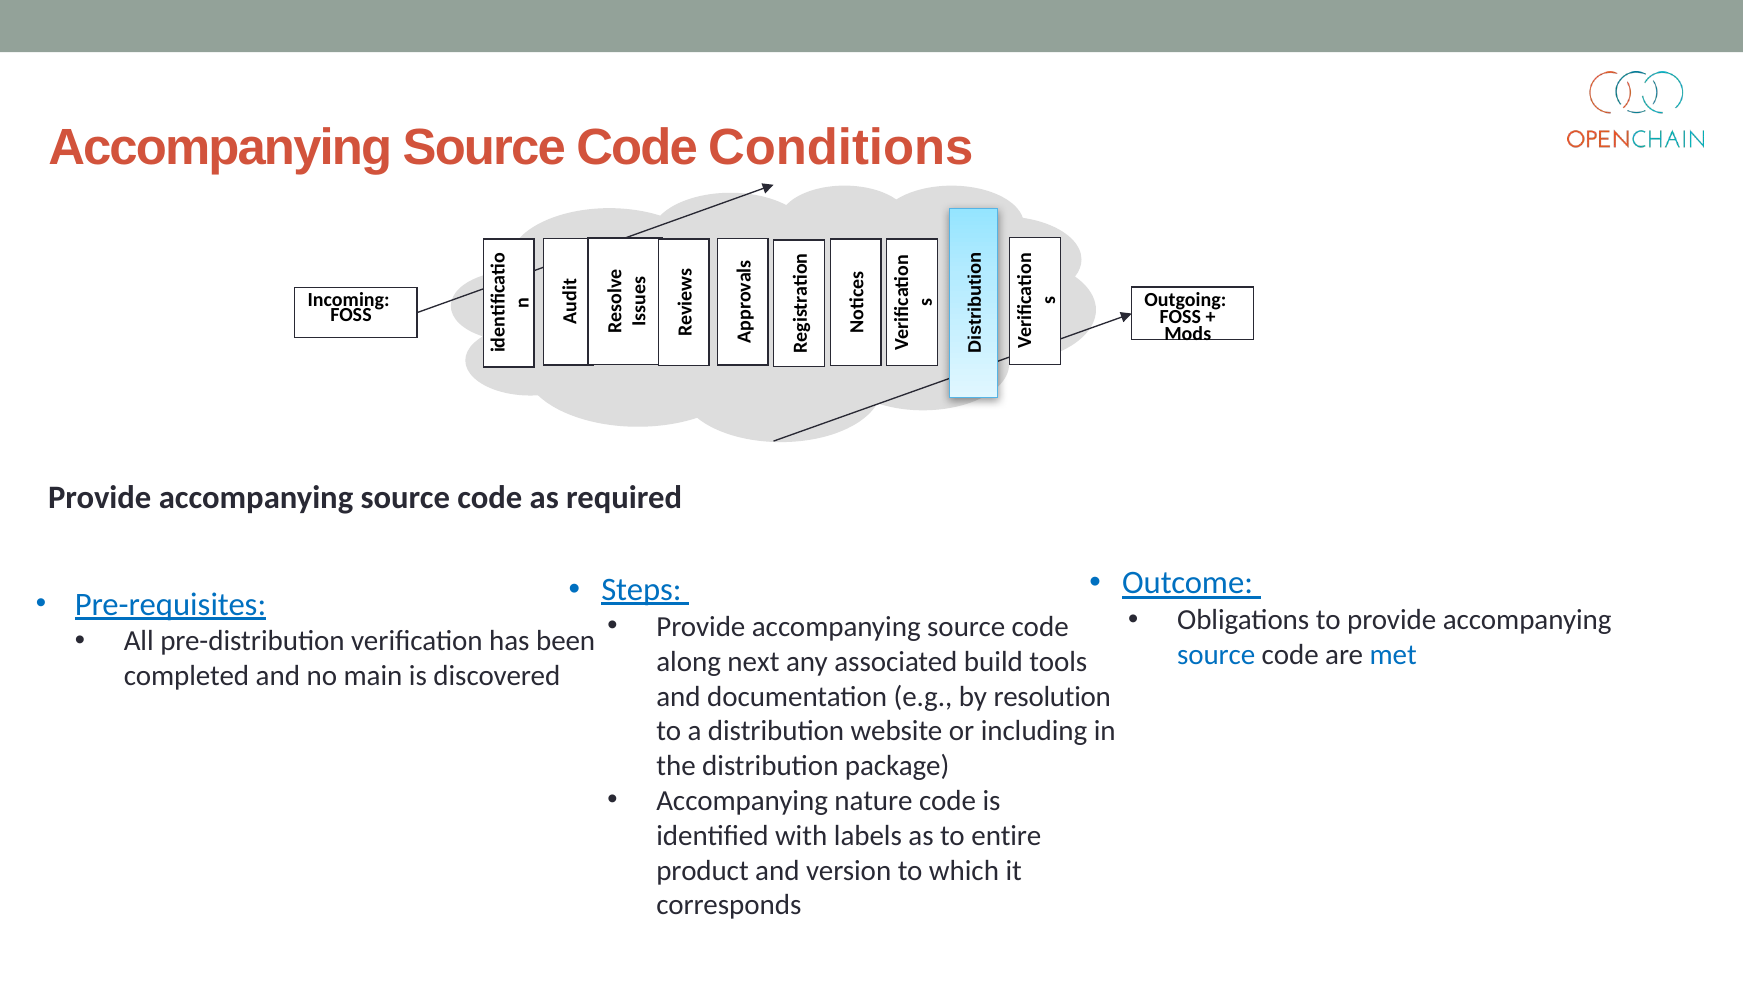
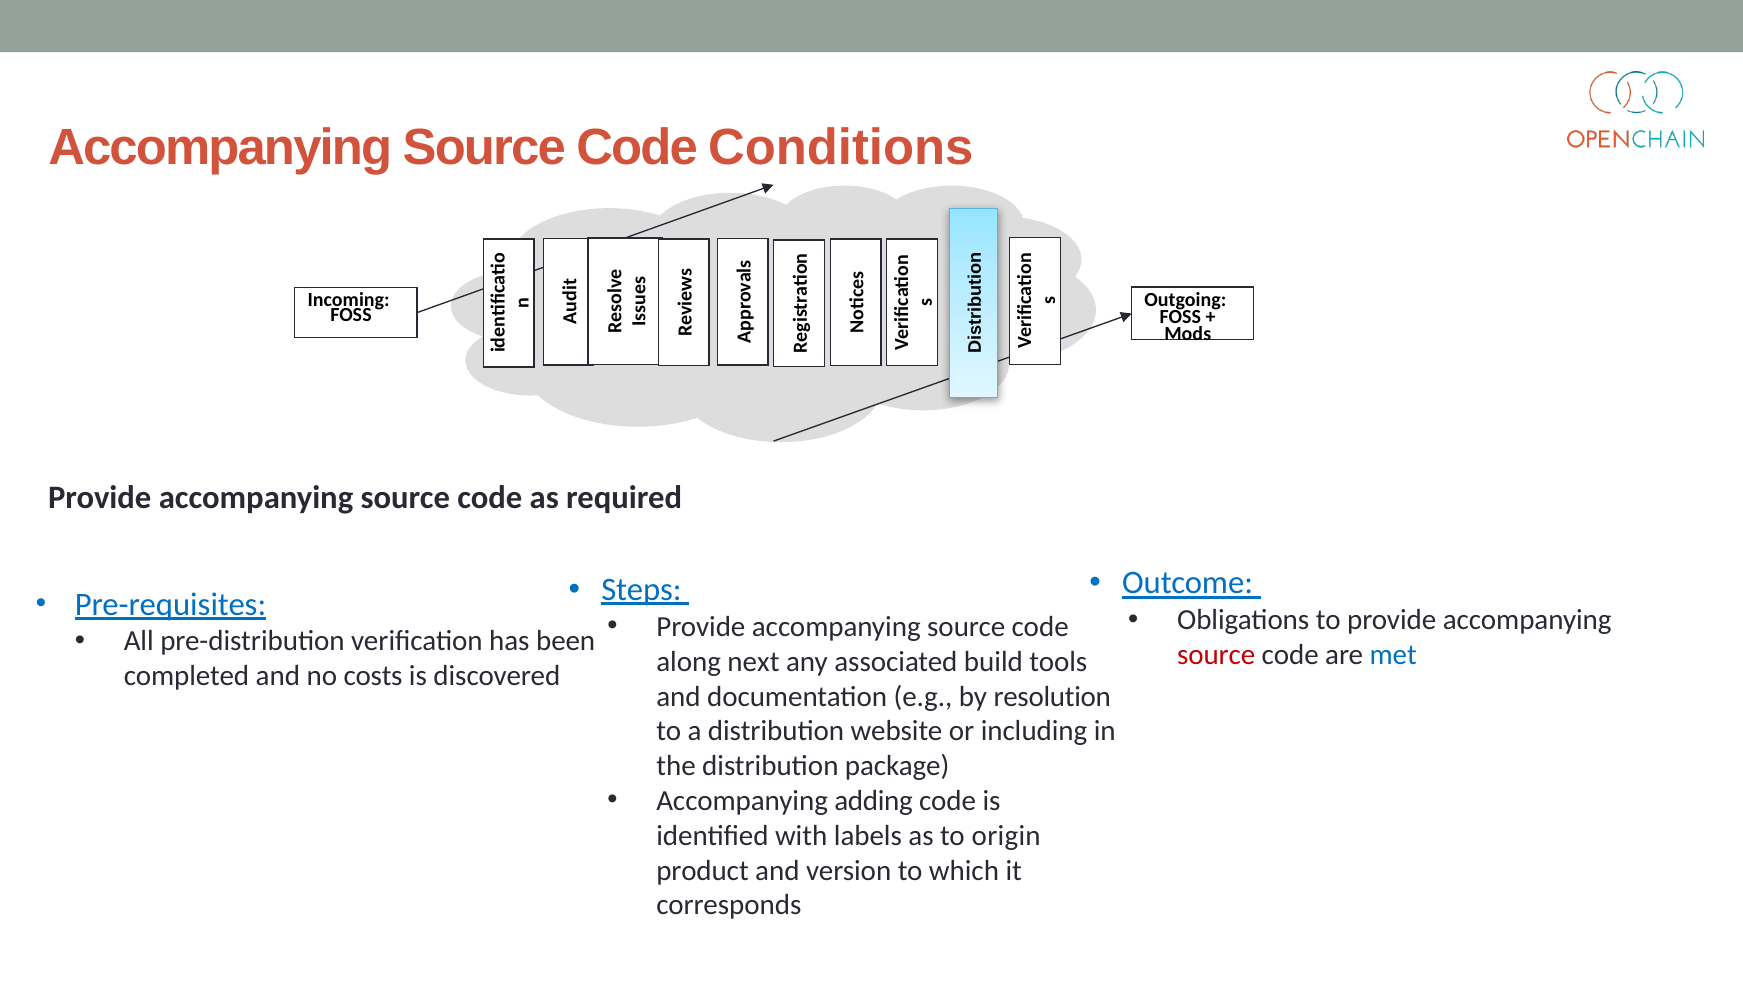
source colour: blue -> red (1216, 655)
main: main -> costs (373, 676)
nature: nature -> adding (874, 800)
entire: entire -> origin (1006, 835)
